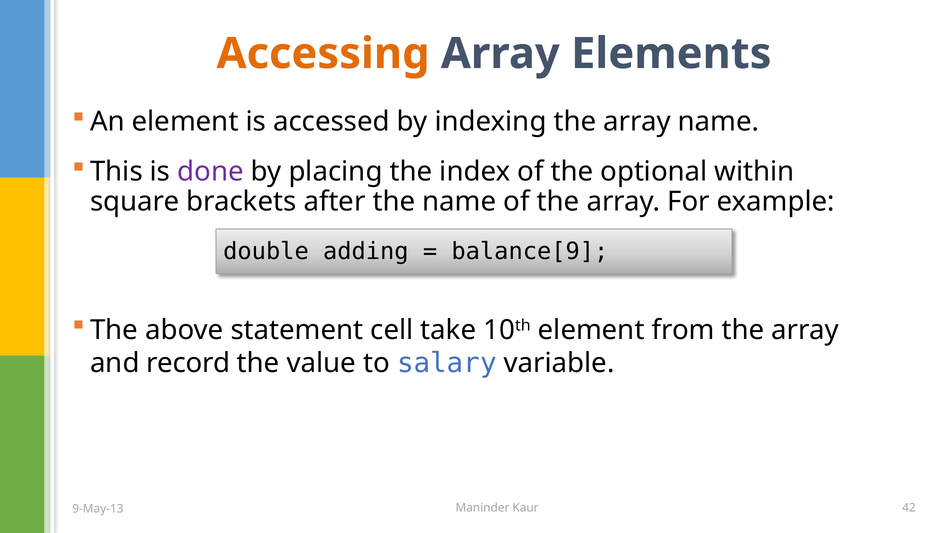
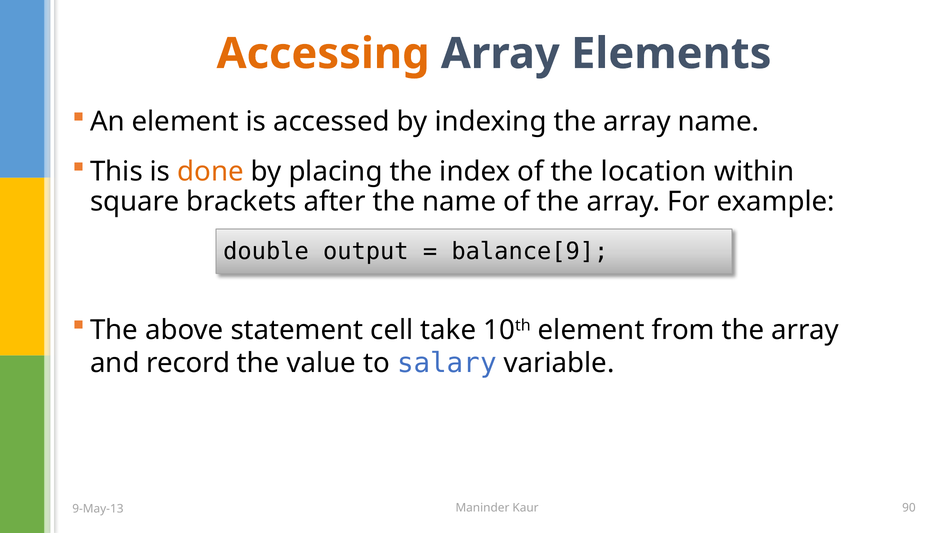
done colour: purple -> orange (211, 172)
optional: optional -> location (654, 172)
adding: adding -> output (366, 251)
42: 42 -> 90 (909, 508)
